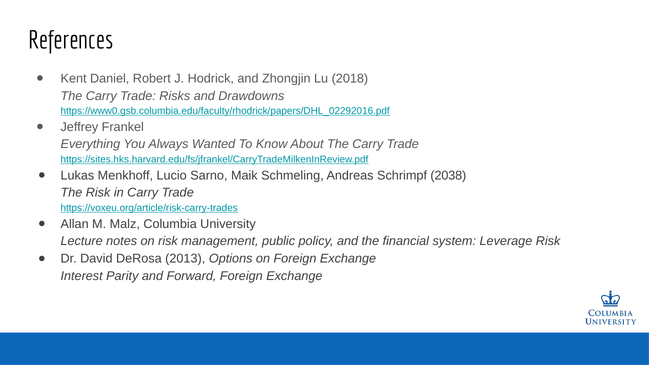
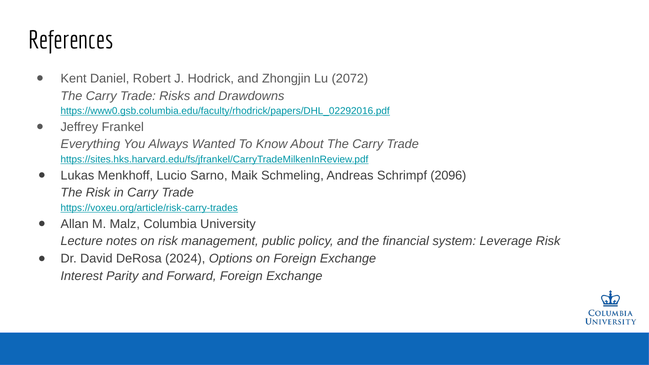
2018: 2018 -> 2072 (350, 78)
2038: 2038 -> 2096 (448, 175)
2013: 2013 -> 2024 (185, 259)
